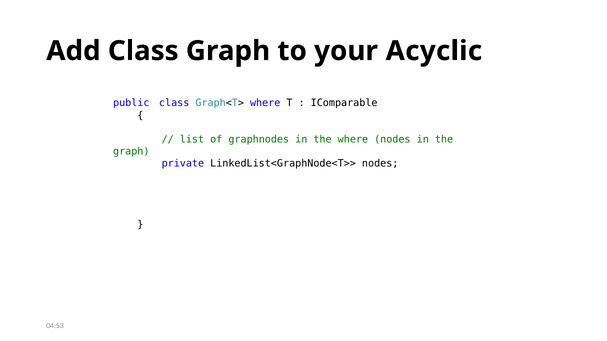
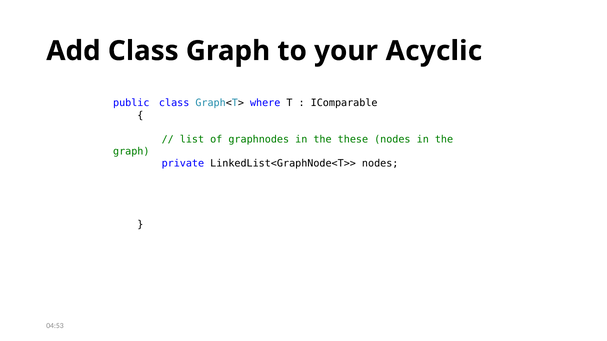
the where: where -> these (353, 140)
